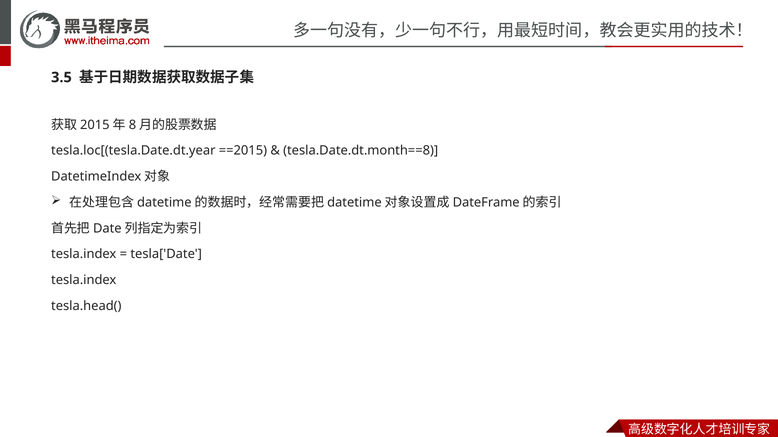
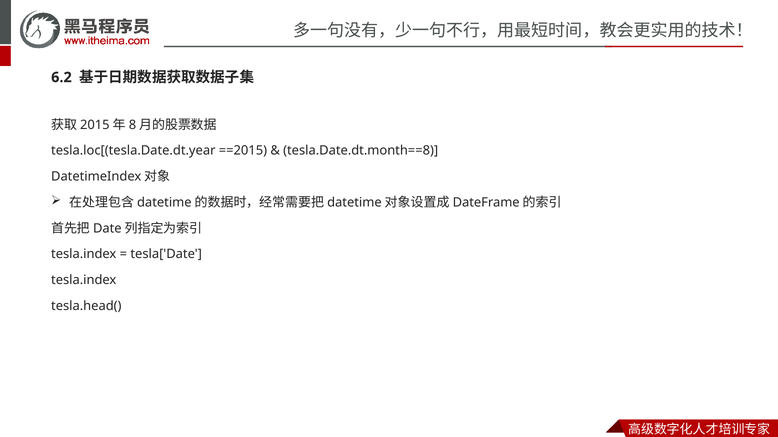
3.5: 3.5 -> 6.2 (61, 77)
